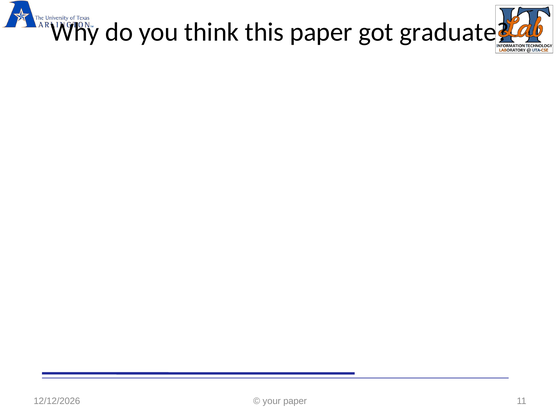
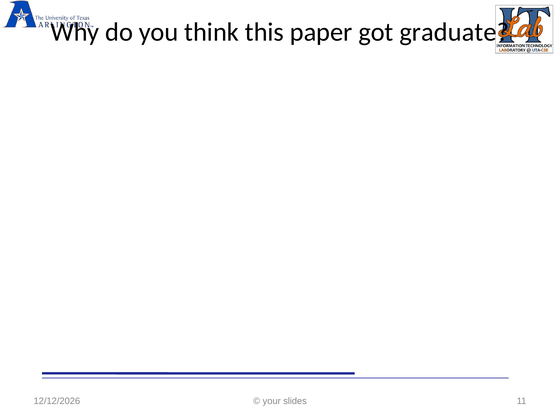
your paper: paper -> slides (295, 401)
